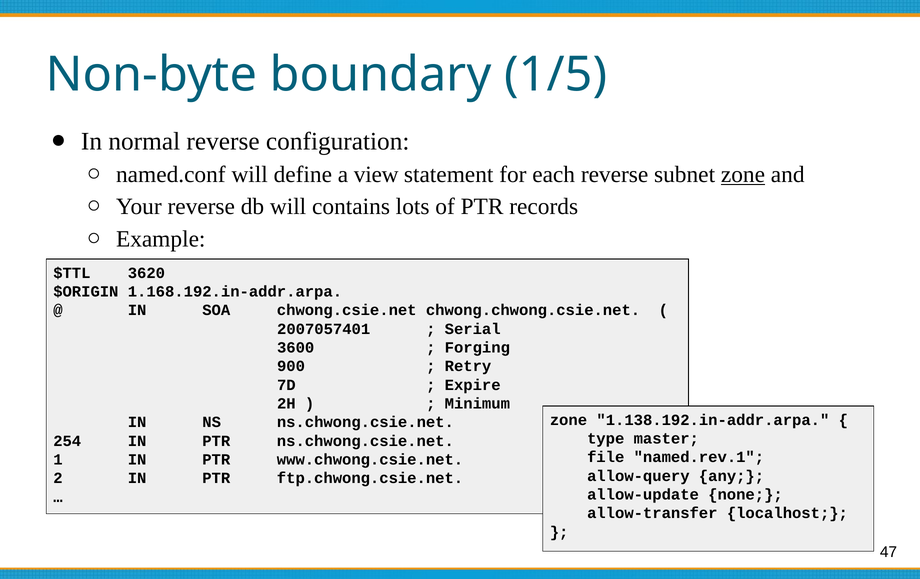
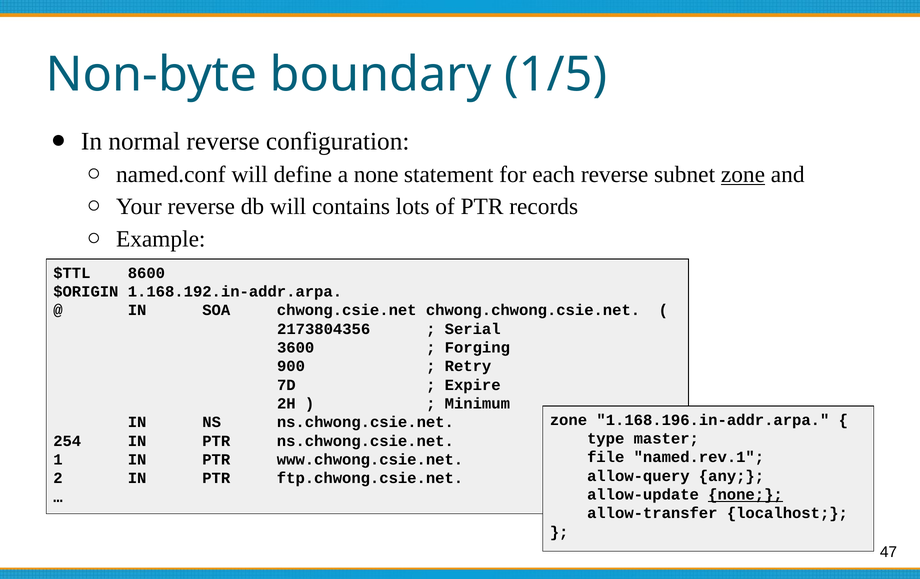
a view: view -> none (376, 175)
3620: 3620 -> 8600 (146, 273)
2007057401: 2007057401 -> 2173804356 (324, 329)
1.138.192.in-addr.arpa: 1.138.192.in-addr.arpa -> 1.168.196.in-addr.arpa (713, 420)
none underline: none -> present (746, 495)
